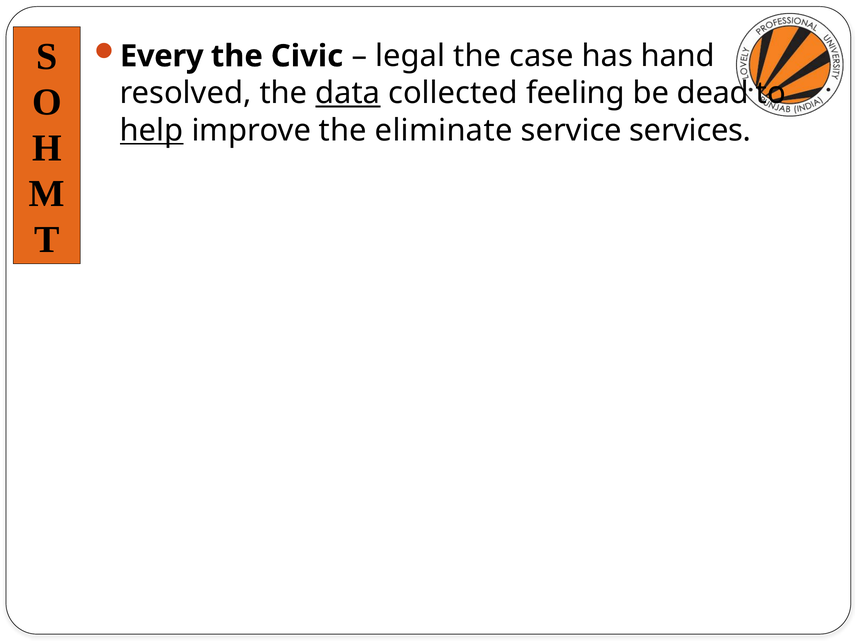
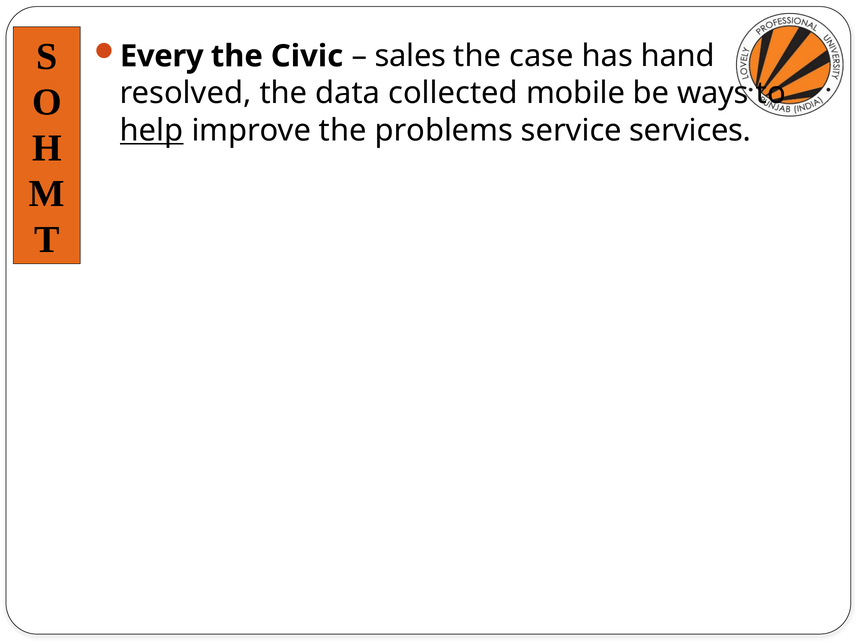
legal: legal -> sales (410, 56)
data underline: present -> none (348, 93)
feeling: feeling -> mobile (576, 93)
dead: dead -> ways (713, 93)
eliminate: eliminate -> problems (444, 130)
